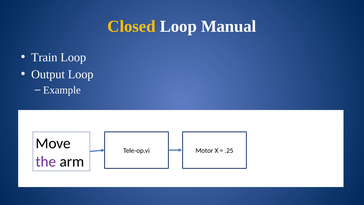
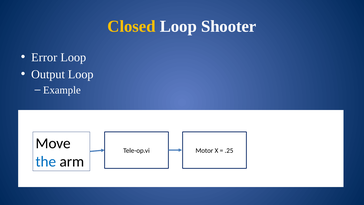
Manual: Manual -> Shooter (229, 26)
Train: Train -> Error (44, 57)
the colour: purple -> blue (46, 161)
